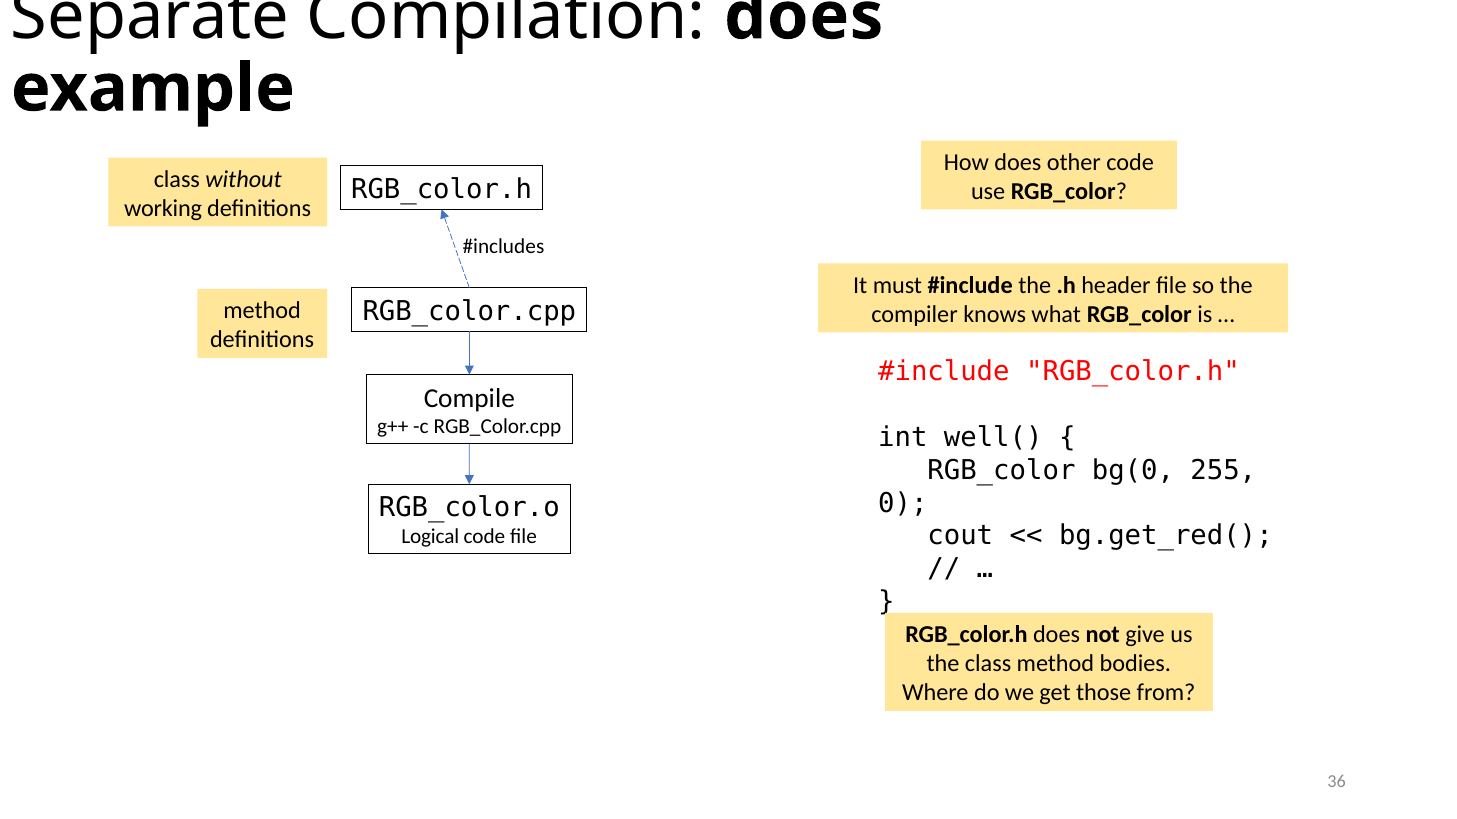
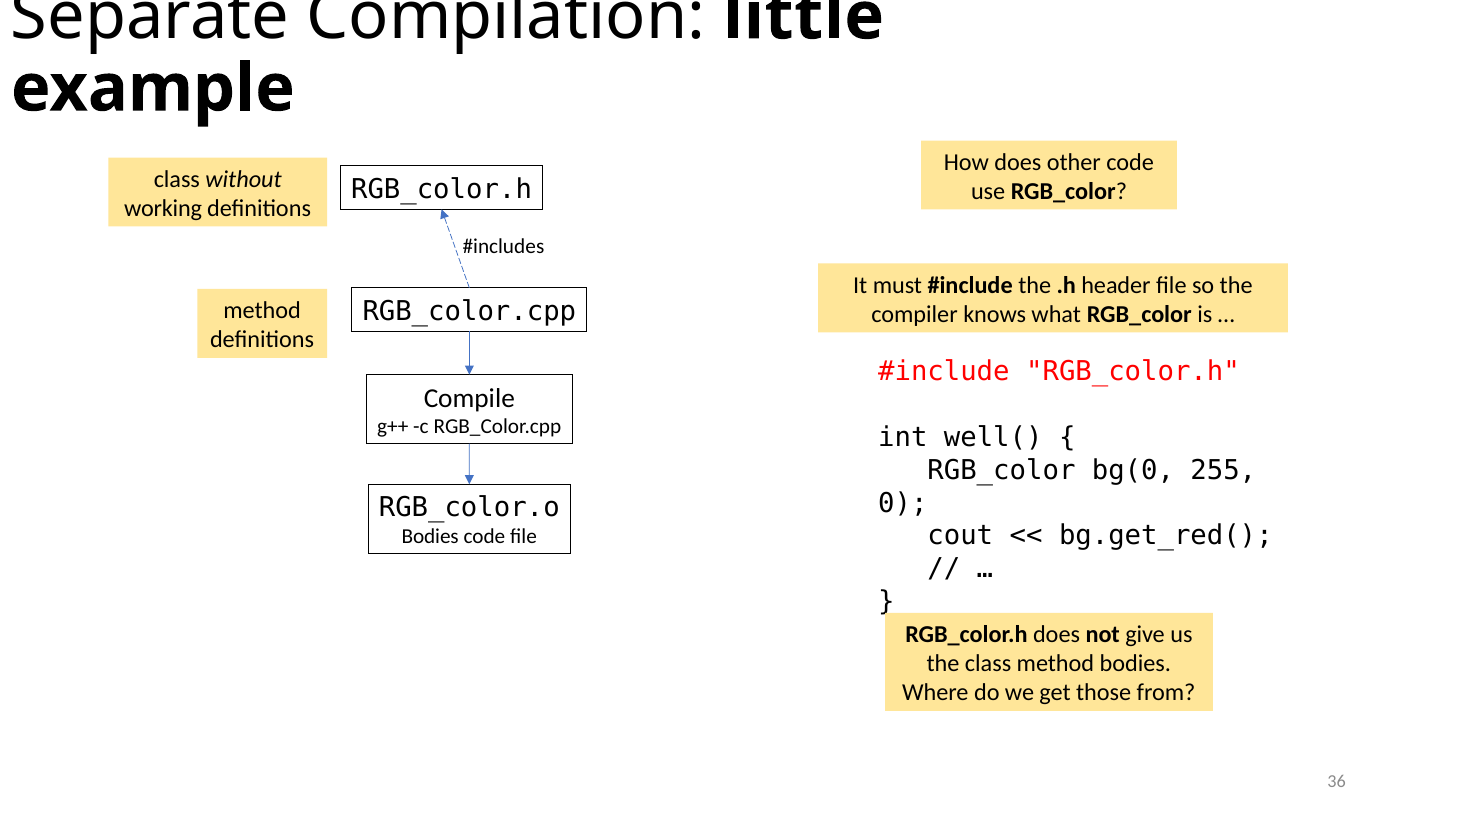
does: does -> little (804, 16)
Logical: Logical -> Bodies (430, 537)
